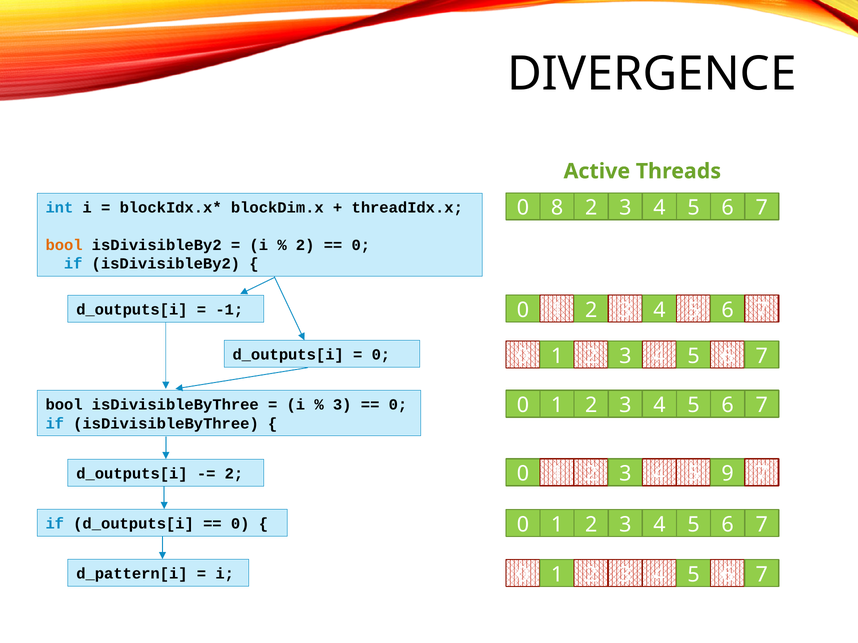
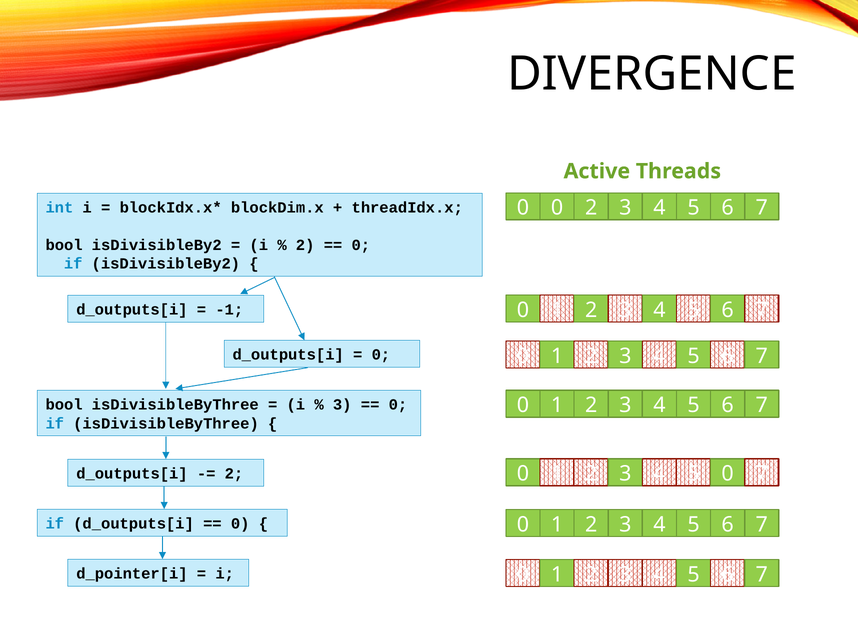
0 8: 8 -> 0 (557, 208)
bool colour: orange -> black (64, 245)
5 9: 9 -> 0 (728, 474)
d_pattern[i: d_pattern[i -> d_pointer[i (132, 574)
